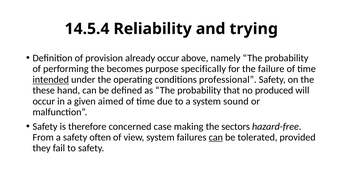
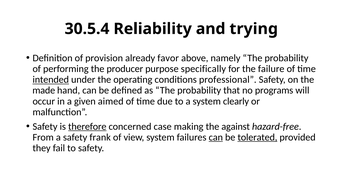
14.5.4: 14.5.4 -> 30.5.4 (87, 29)
already occur: occur -> favor (168, 58)
becomes: becomes -> producer (125, 69)
these: these -> made (44, 90)
produced: produced -> programs (274, 90)
sound: sound -> clearly (236, 101)
therefore underline: none -> present (87, 126)
sectors: sectors -> against (236, 126)
often: often -> frank (100, 137)
tolerated underline: none -> present (257, 137)
